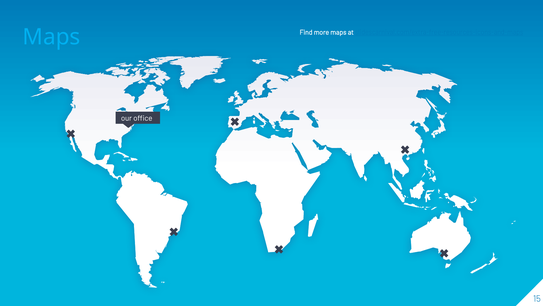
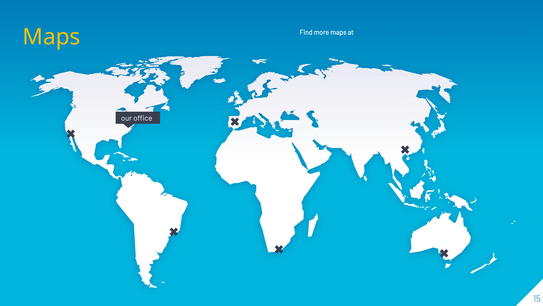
Maps colour: light blue -> yellow (52, 37)
